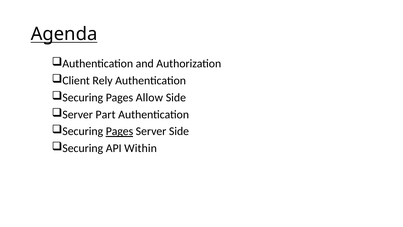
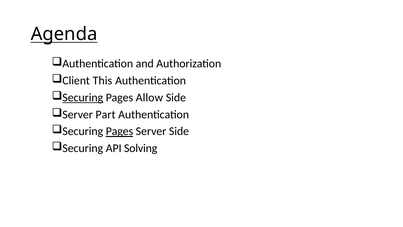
Rely: Rely -> This (102, 81)
Securing underline: none -> present (83, 97)
Within: Within -> Solving (141, 148)
